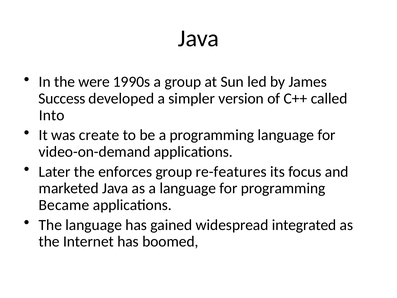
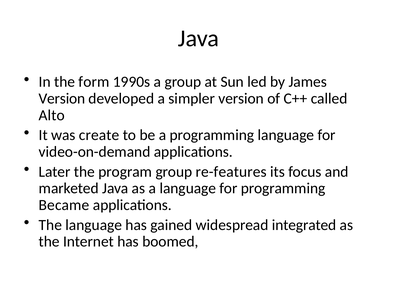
were: were -> form (94, 82)
Success: Success -> Version (62, 98)
Into: Into -> Alto (52, 115)
enforces: enforces -> program (125, 172)
